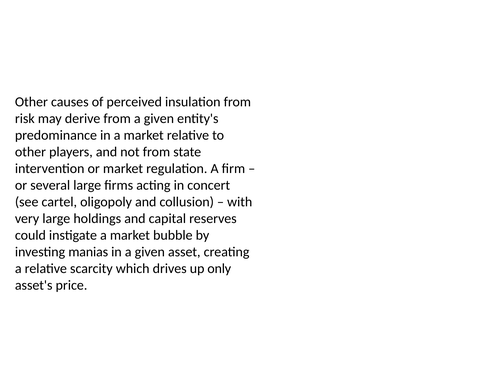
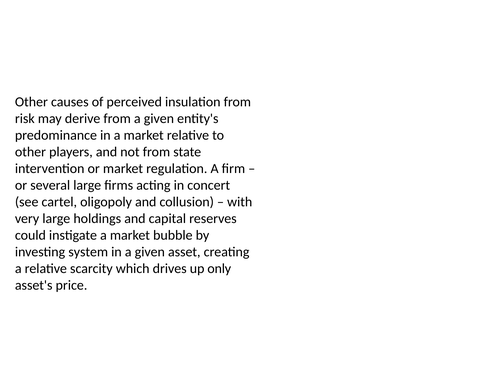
manias: manias -> system (88, 252)
